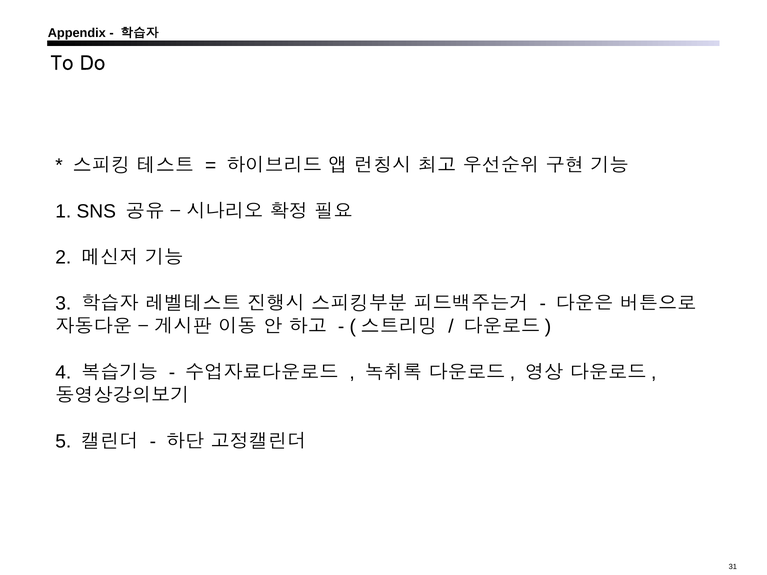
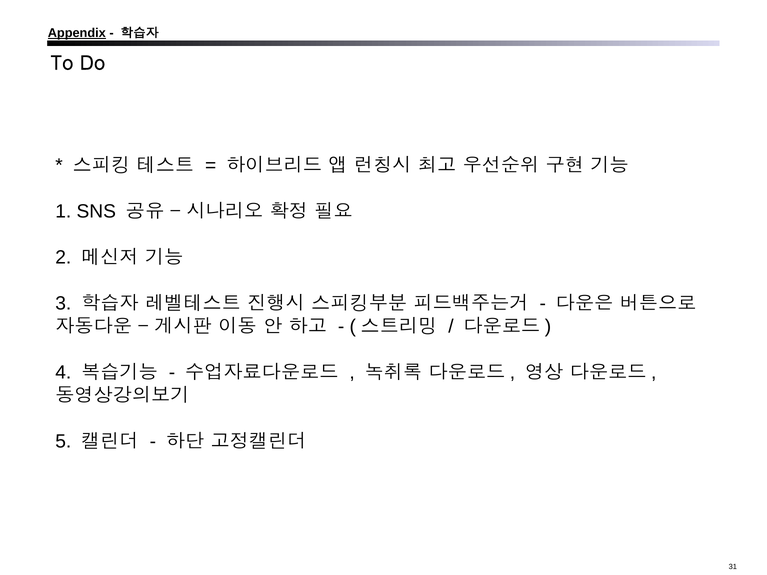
Appendix underline: none -> present (77, 33)
